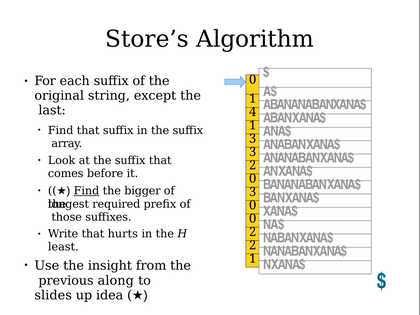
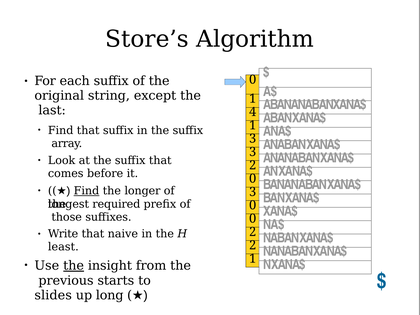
bigger: bigger -> longer (142, 191)
hurts: hurts -> naive (123, 234)
the underline: none -> present (74, 266)
along: along -> starts (116, 280)
idea: idea -> long (110, 295)
